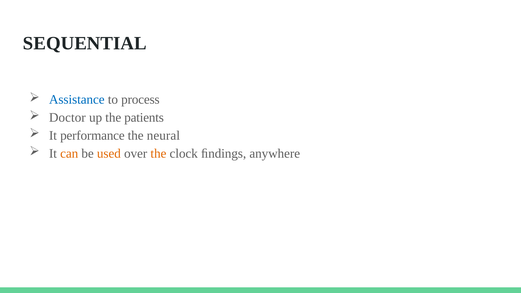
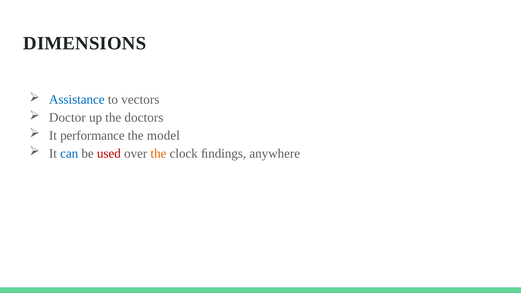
SEQUENTIAL: SEQUENTIAL -> DIMENSIONS (85, 43)
process: process -> vectors (140, 100)
patients: patients -> doctors (144, 118)
neural: neural -> model (163, 136)
can colour: orange -> blue (69, 153)
used colour: orange -> red (109, 153)
